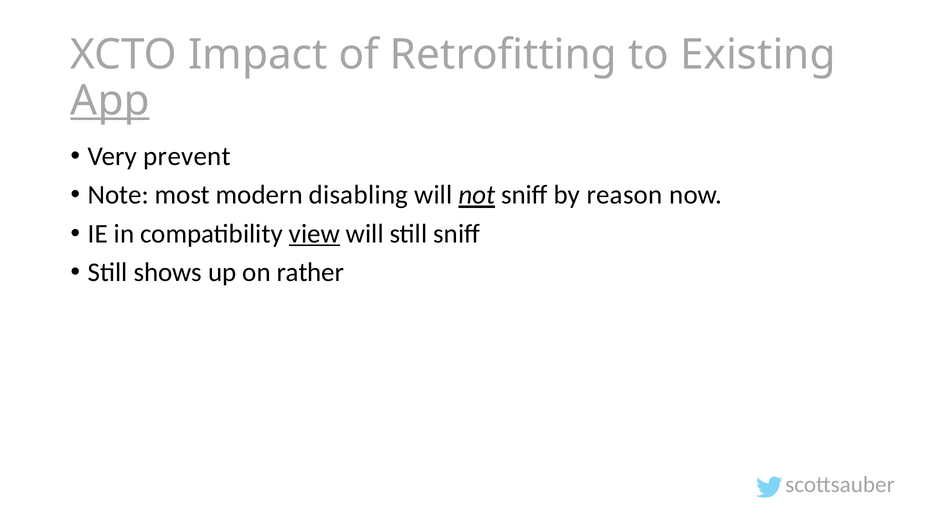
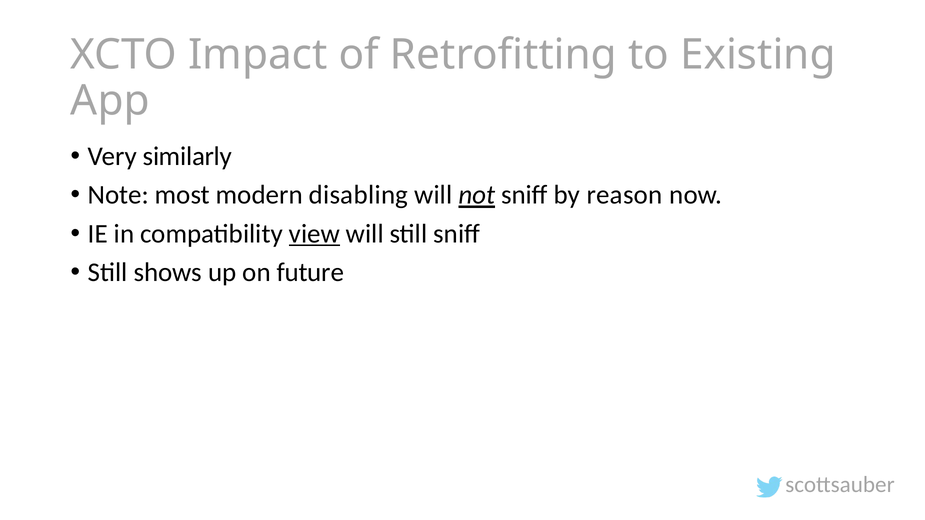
App underline: present -> none (110, 101)
prevent: prevent -> similarly (187, 156)
rather: rather -> future (310, 273)
